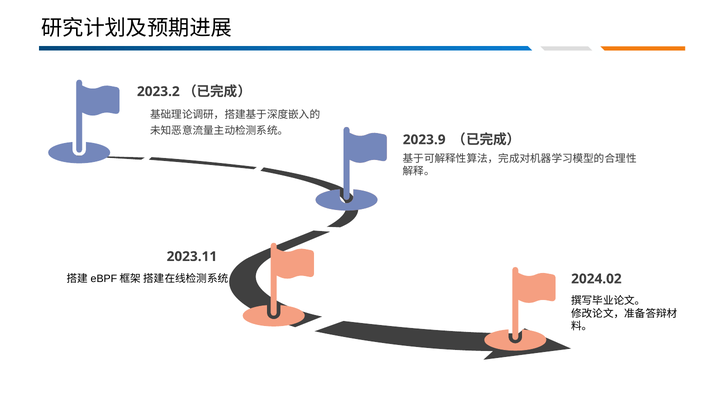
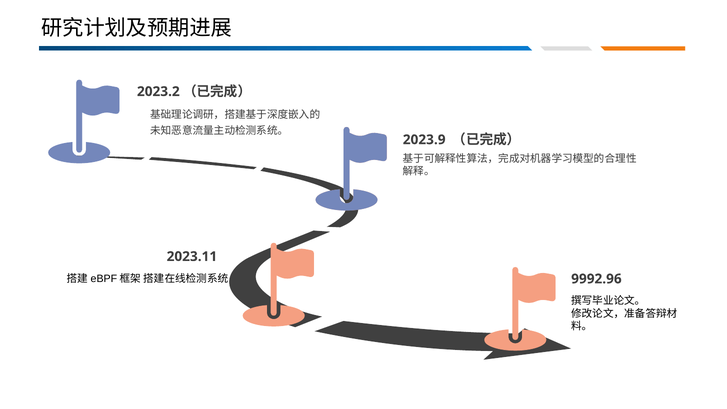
2024.02: 2024.02 -> 9992.96 (596, 279)
